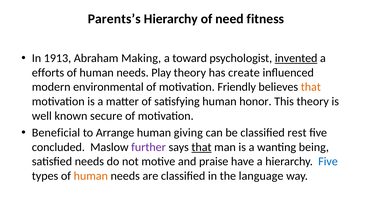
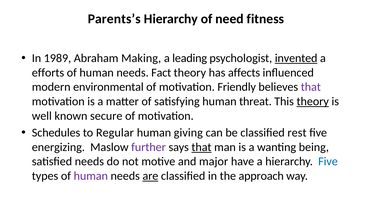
1913: 1913 -> 1989 (57, 58)
toward: toward -> leading (190, 58)
Play: Play -> Fact (161, 73)
create: create -> affects (244, 73)
that colour: orange -> purple (311, 87)
honor: honor -> threat (255, 102)
theory underline: none -> present (313, 102)
Beneficial: Beneficial -> Schedules (56, 133)
Arrange: Arrange -> Regular (115, 133)
concluded: concluded -> energizing (58, 147)
praise: praise -> major (214, 162)
human colour: orange -> purple (91, 176)
are underline: none -> present (150, 176)
language: language -> approach (261, 176)
